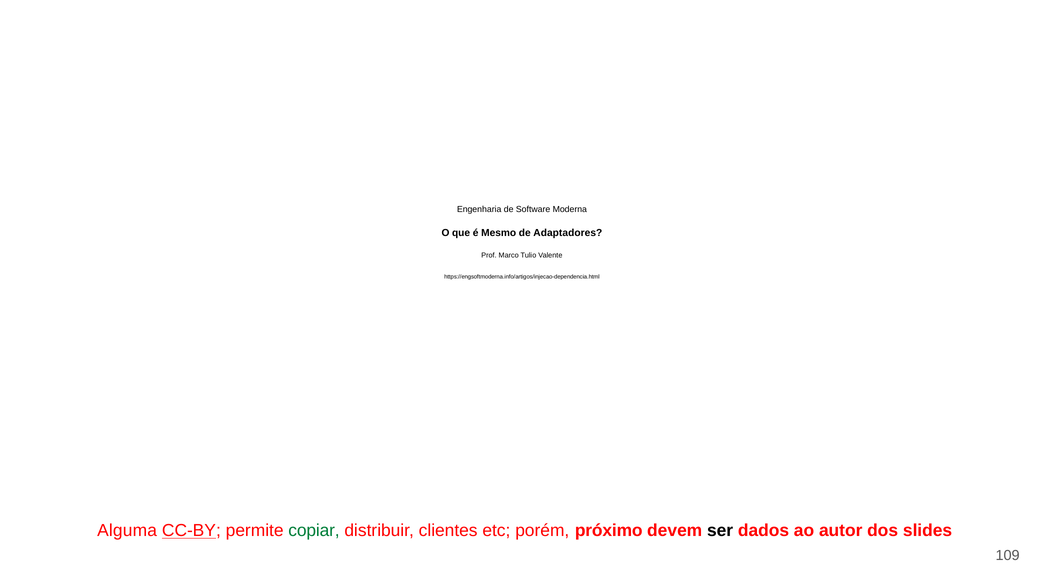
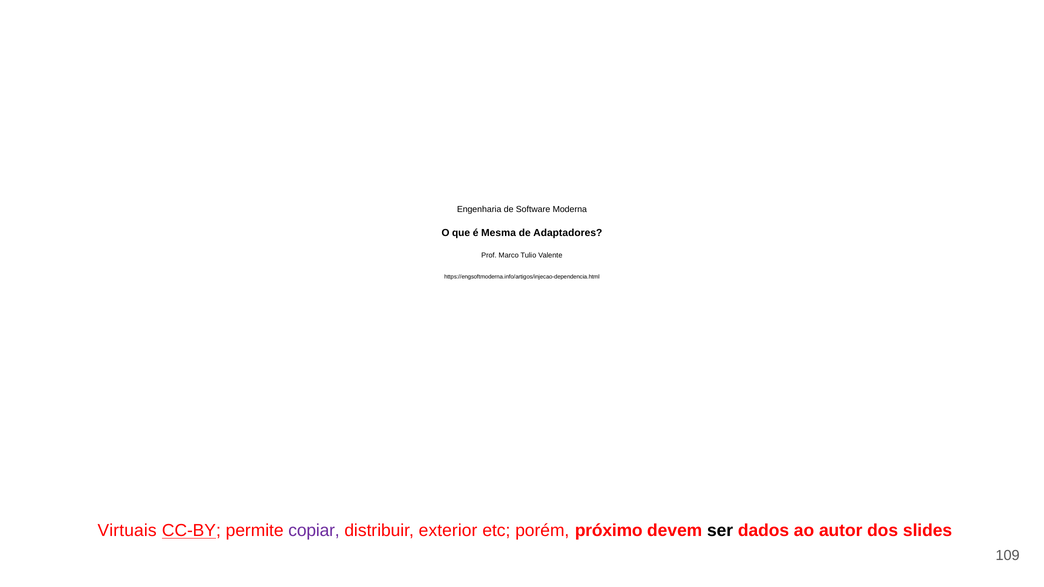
Mesmo: Mesmo -> Mesma (499, 233)
Alguma: Alguma -> Virtuais (127, 531)
copiar colour: green -> purple (314, 531)
clientes: clientes -> exterior (448, 531)
